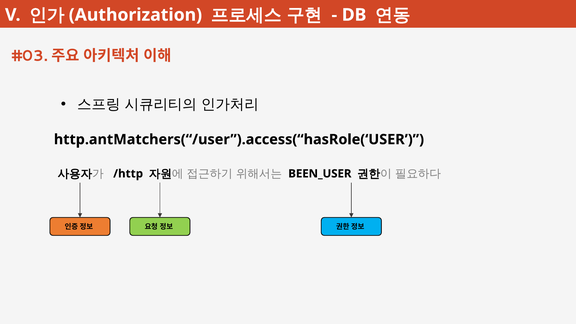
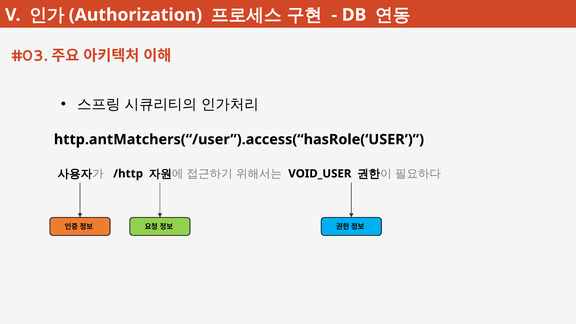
BEEN_USER: BEEN_USER -> VOID_USER (320, 174)
